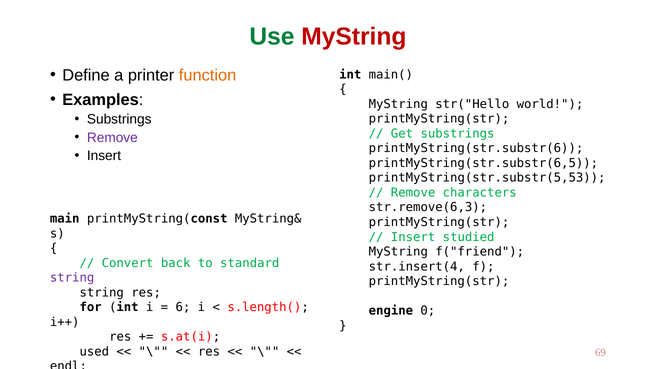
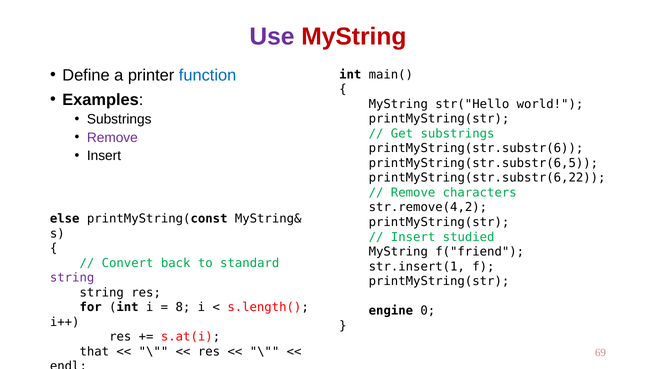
Use colour: green -> purple (272, 37)
function colour: orange -> blue (208, 75)
printMyString(str.substr(5,53: printMyString(str.substr(5,53 -> printMyString(str.substr(6,22 (487, 178)
str.remove(6,3: str.remove(6,3 -> str.remove(4,2 (428, 207)
main: main -> else (65, 219)
str.insert(4: str.insert(4 -> str.insert(1 (417, 266)
6: 6 -> 8 (183, 307)
used: used -> that (94, 352)
